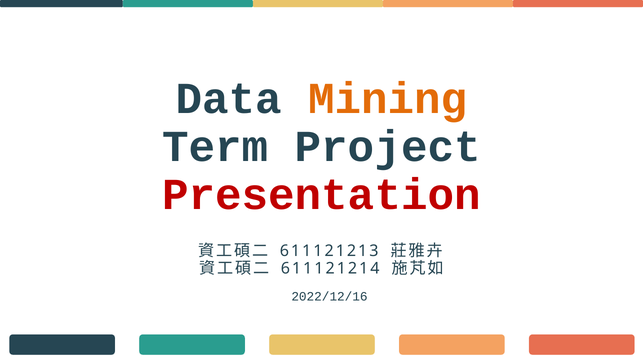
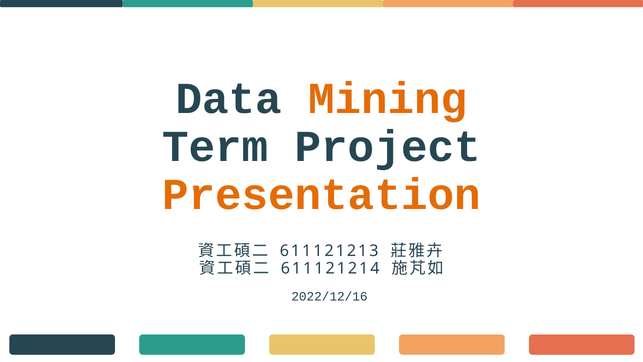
Presentation colour: red -> orange (321, 194)
